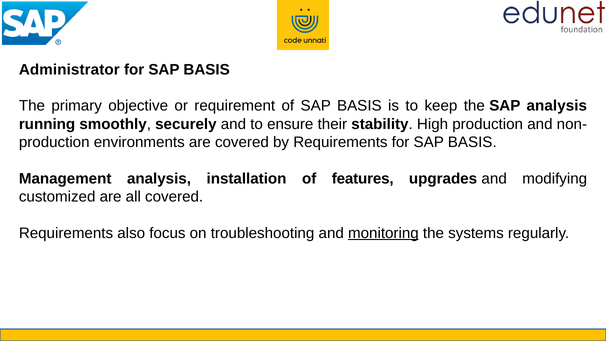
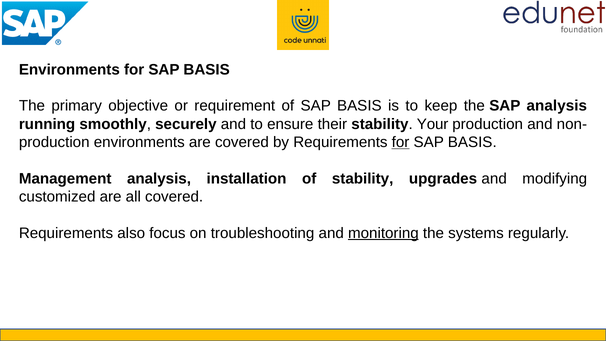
Administrator: Administrator -> Environments (69, 69)
High: High -> Your (433, 124)
for underline: none -> present (401, 142)
of features: features -> stability (363, 179)
